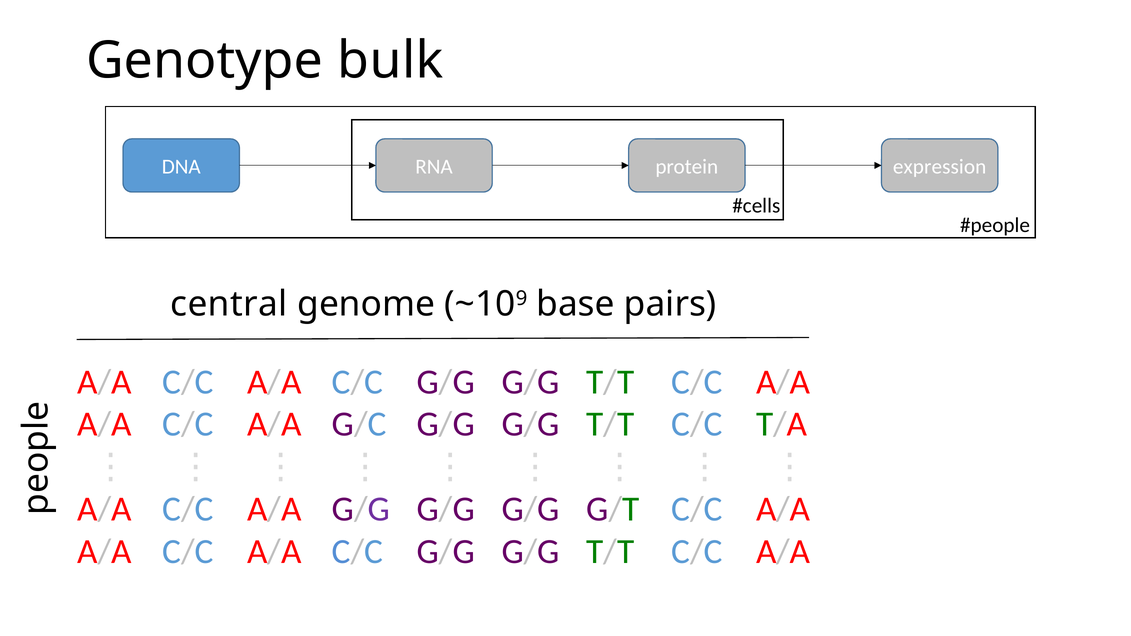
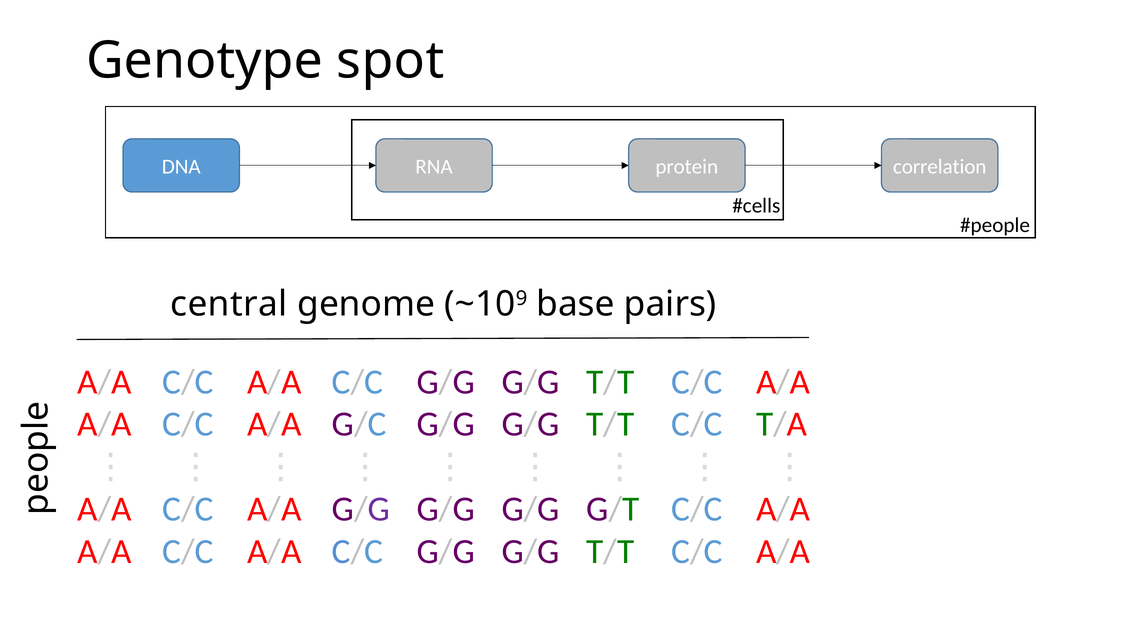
bulk: bulk -> spot (390, 61)
expression: expression -> correlation (940, 167)
